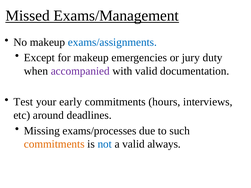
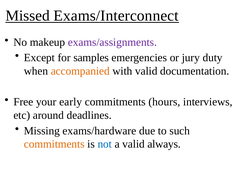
Exams/Management: Exams/Management -> Exams/Interconnect (116, 16)
exams/assignments colour: blue -> purple (112, 42)
for makeup: makeup -> samples (91, 58)
accompanied colour: purple -> orange (80, 71)
Test: Test -> Free (23, 102)
exams/processes: exams/processes -> exams/hardware (99, 131)
